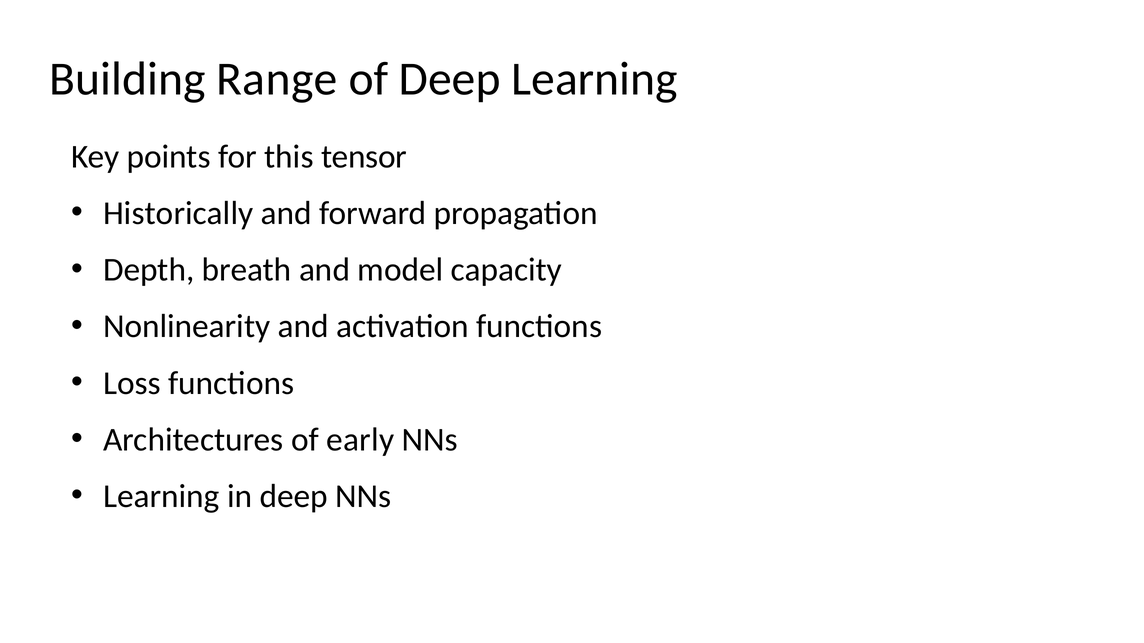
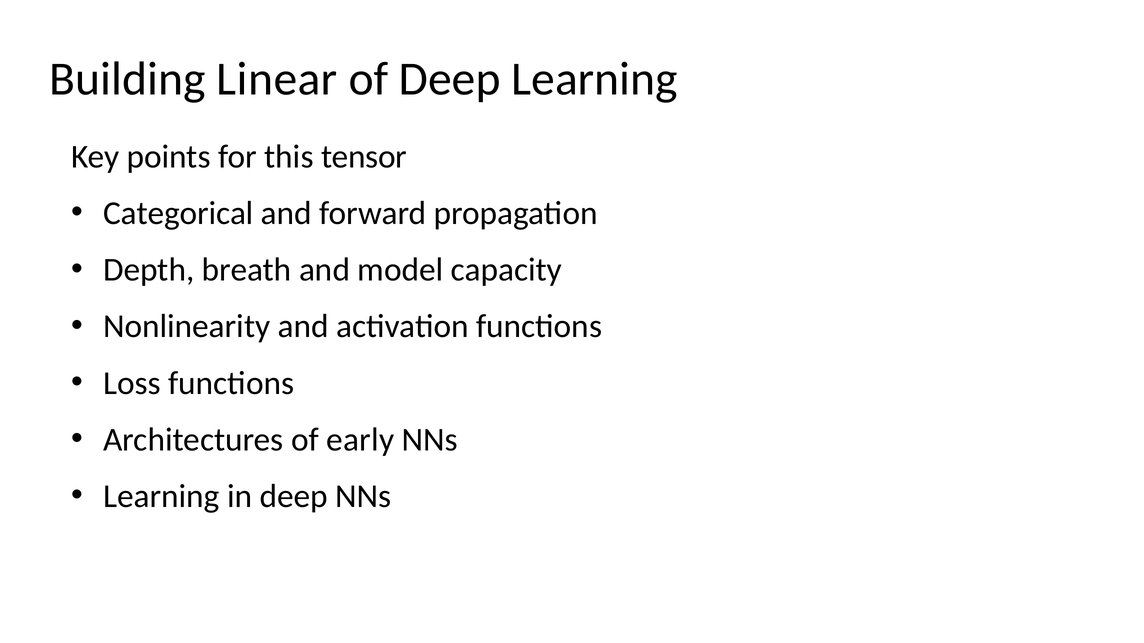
Range: Range -> Linear (277, 79)
Historically: Historically -> Categorical (178, 213)
